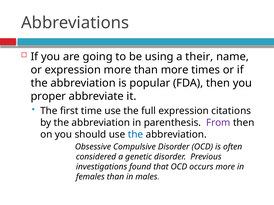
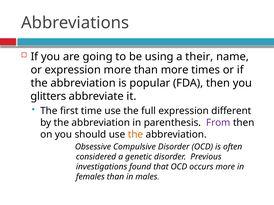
proper: proper -> glitters (48, 96)
citations: citations -> different (231, 111)
the colour: blue -> orange (135, 135)
